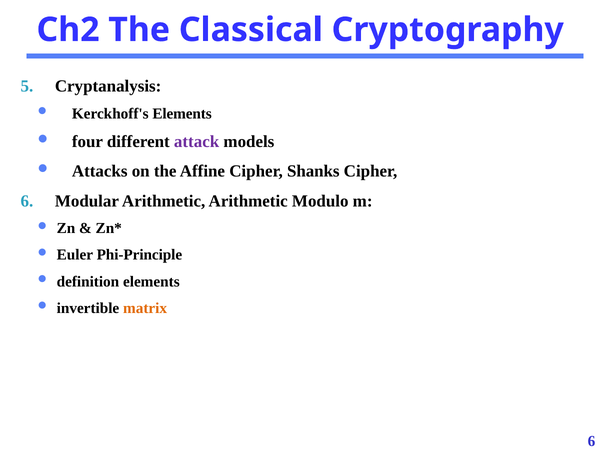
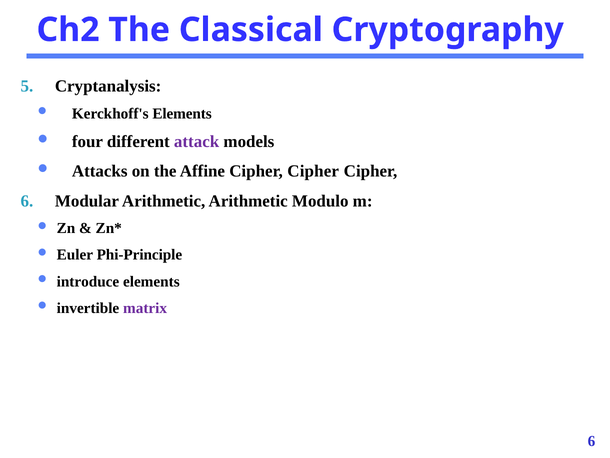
Affine Cipher Shanks: Shanks -> Cipher (313, 171)
definition: definition -> introduce (88, 281)
matrix colour: orange -> purple (145, 308)
